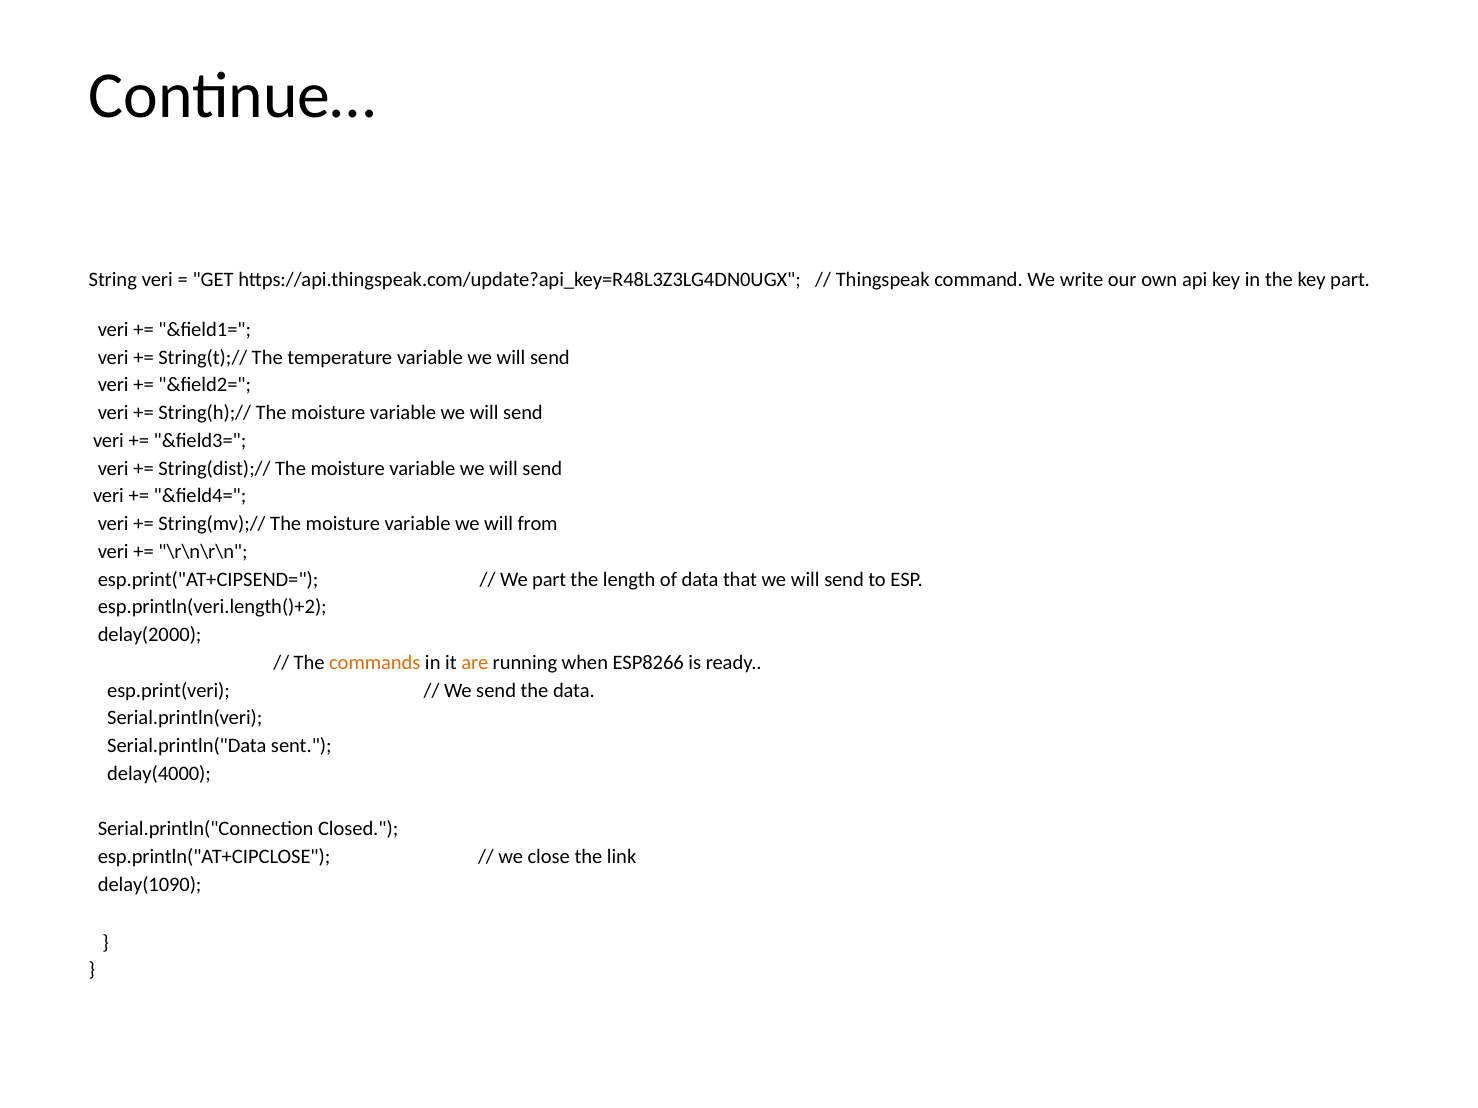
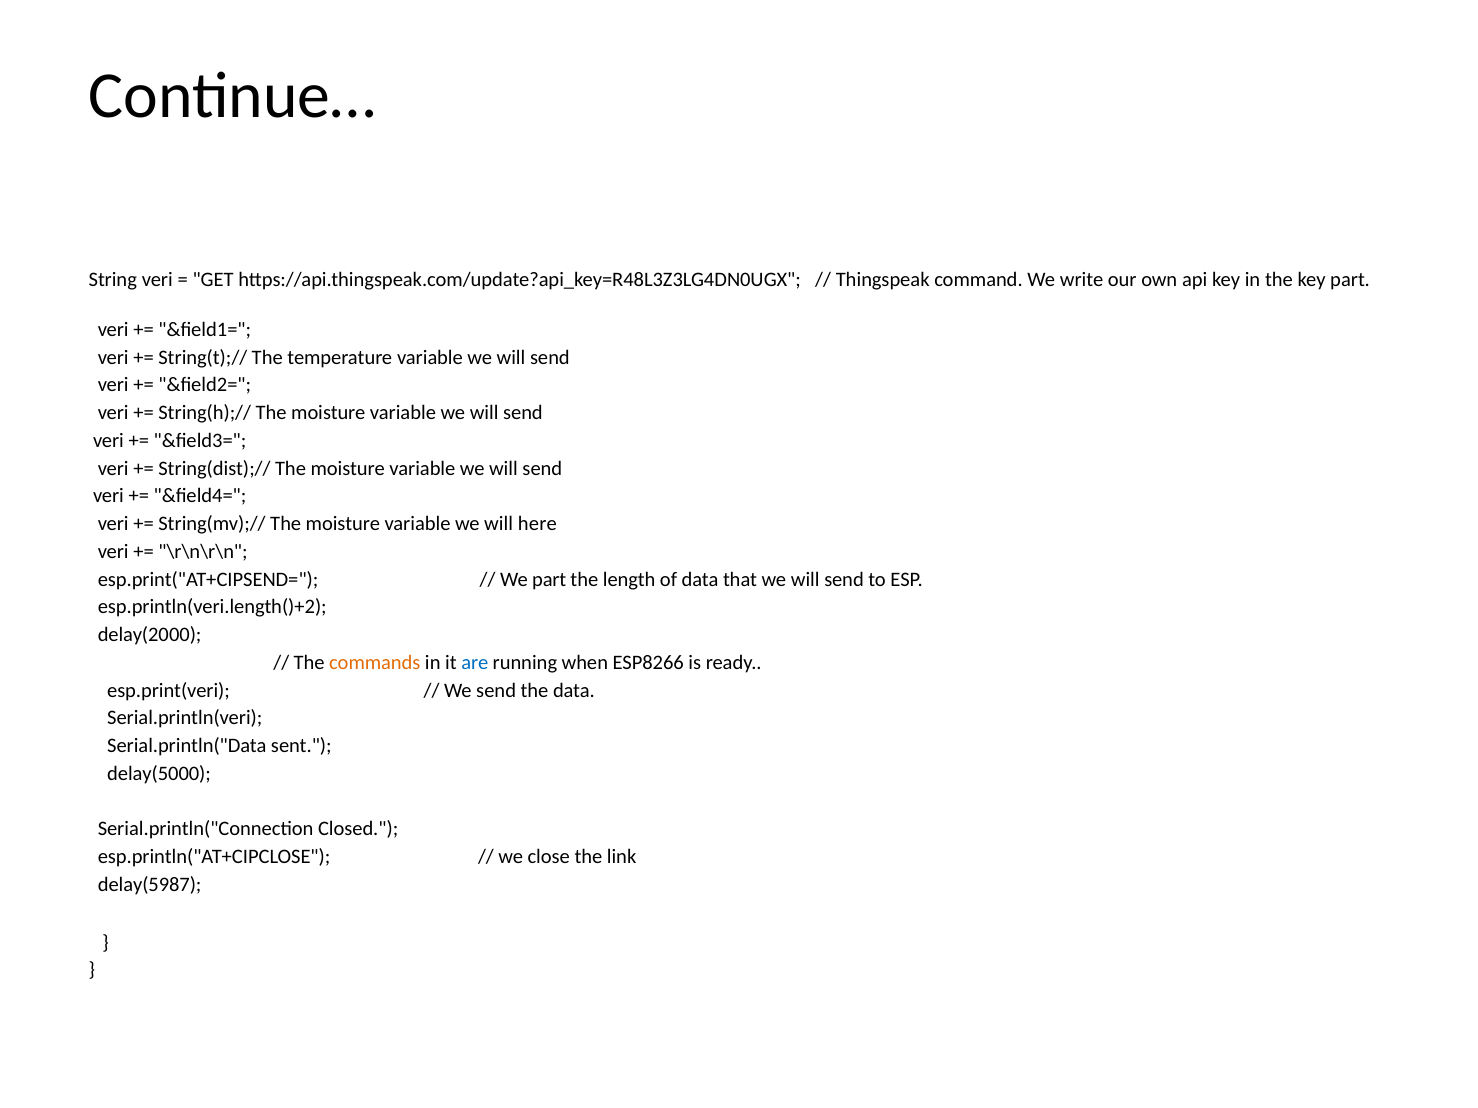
from: from -> here (537, 524)
are colour: orange -> blue (475, 663)
delay(4000: delay(4000 -> delay(5000 (159, 774)
delay(1090: delay(1090 -> delay(5987 (150, 885)
